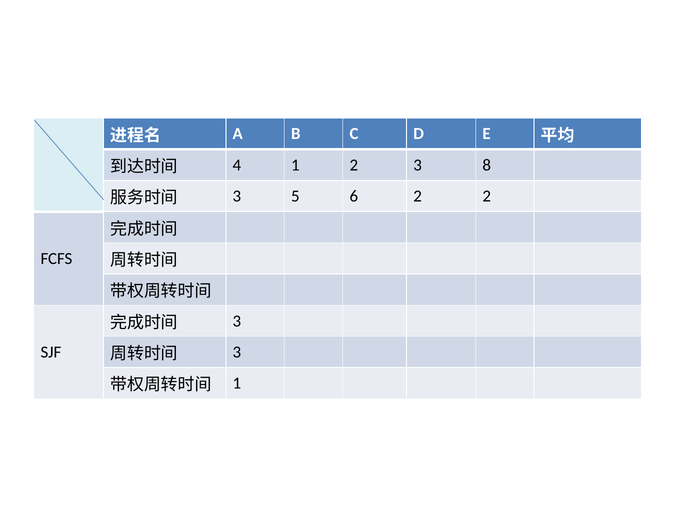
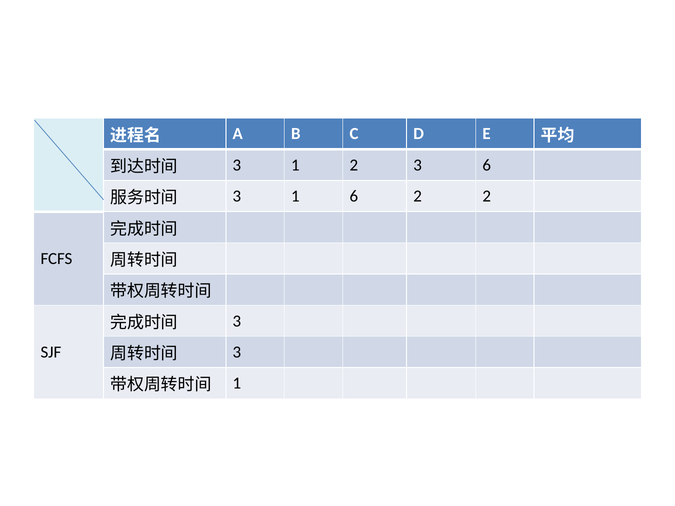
4: 4 -> 3 (237, 165)
3 8: 8 -> 6 (487, 165)
5: 5 -> 1 (295, 196)
